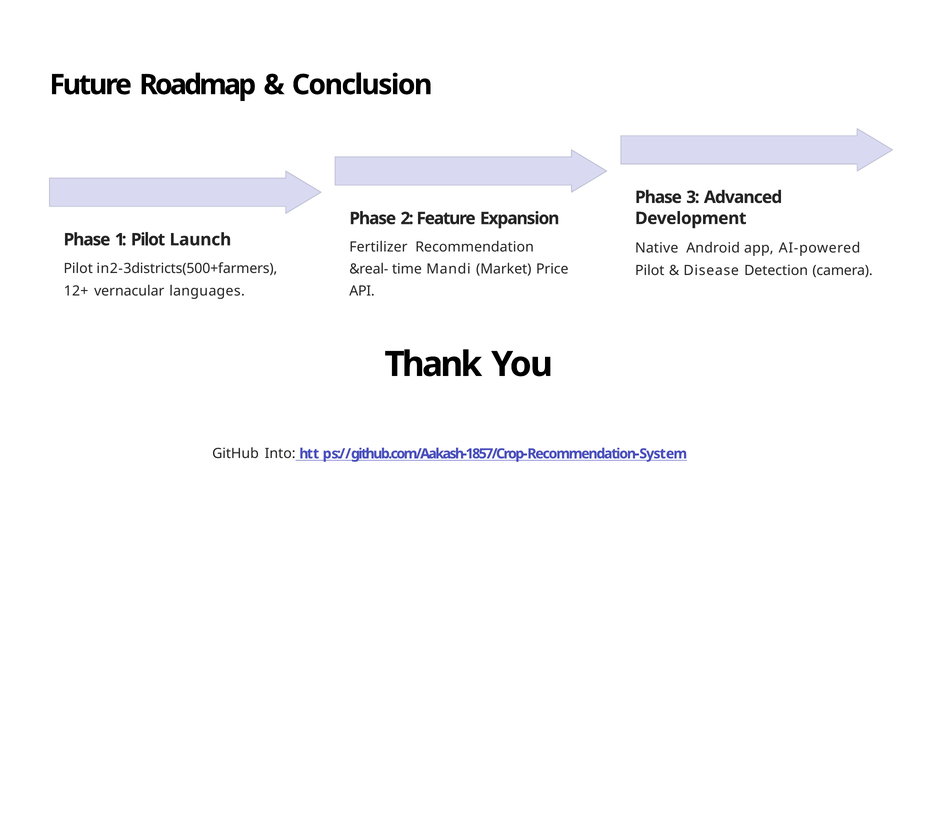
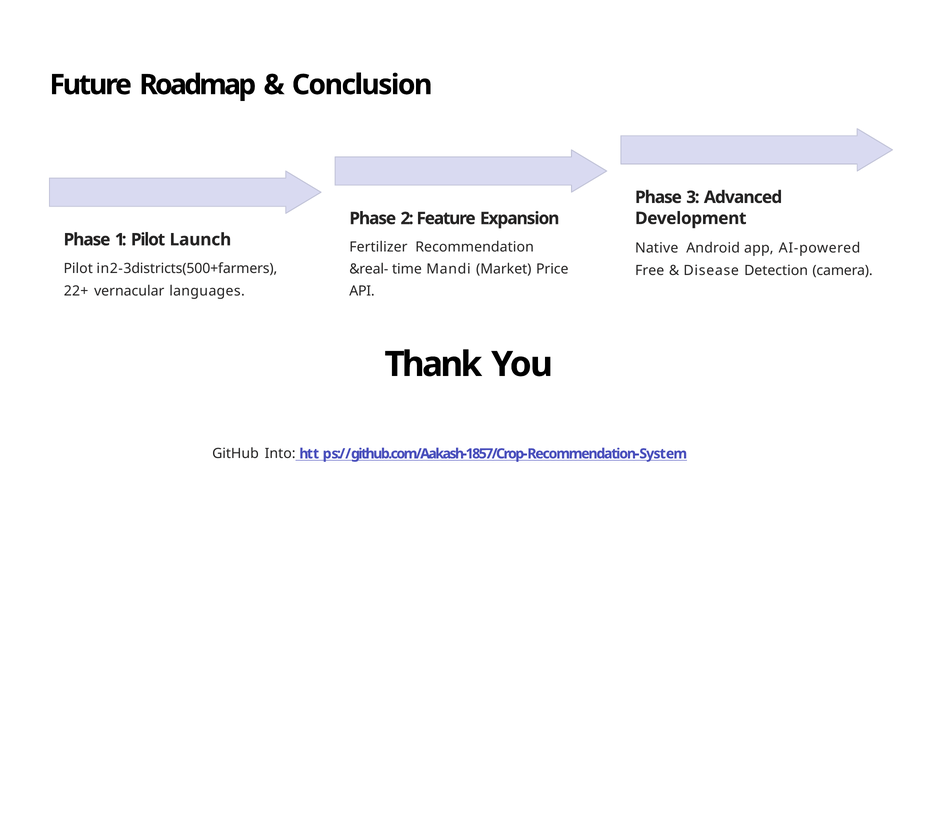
Pilot: Pilot -> Free (650, 271)
12+: 12+ -> 22+ (76, 291)
